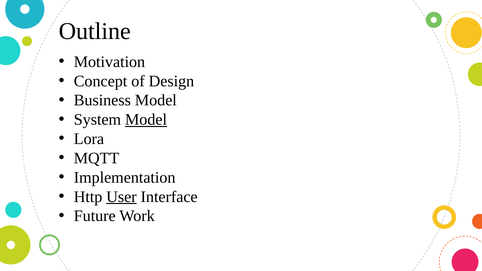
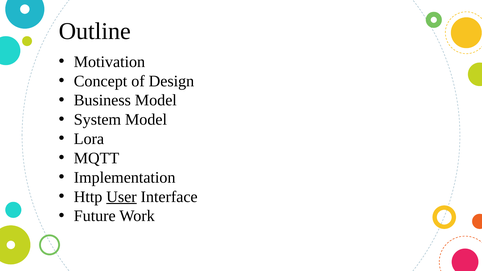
Model underline: present -> none (146, 120)
